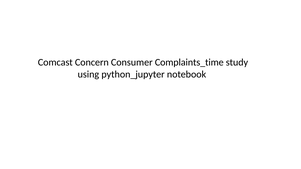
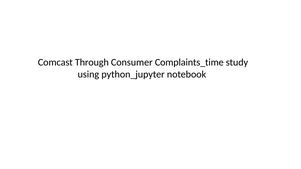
Concern: Concern -> Through (92, 62)
